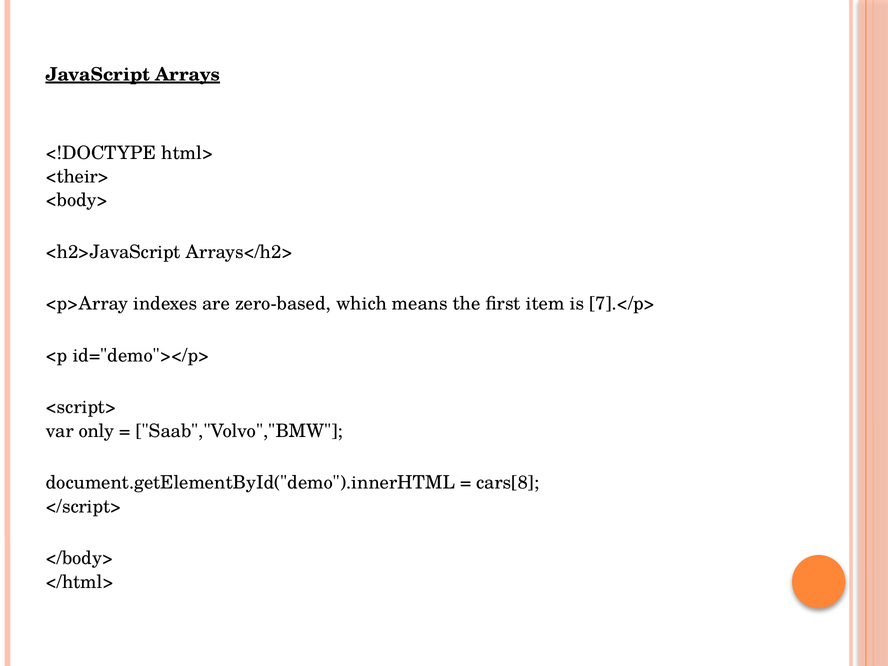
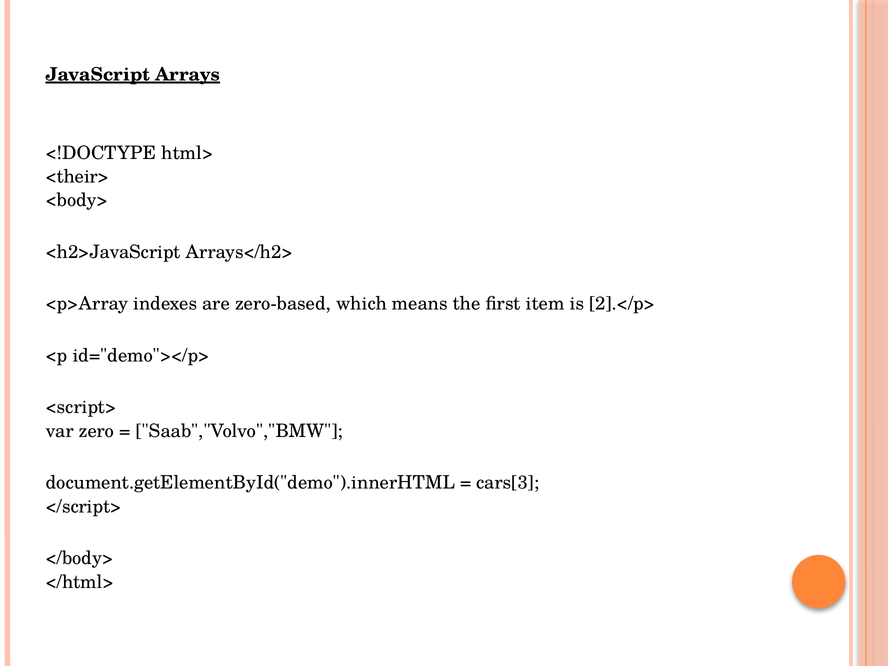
7].</p>: 7].</p> -> 2].</p> (622, 304)
only: only -> zero (96, 431)
cars[8: cars[8 -> cars[3 (508, 483)
